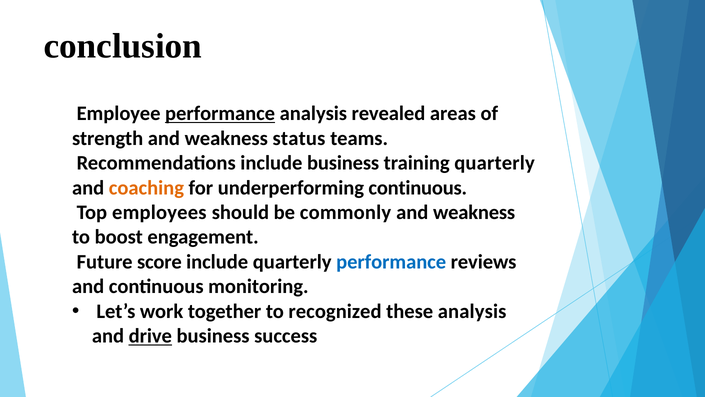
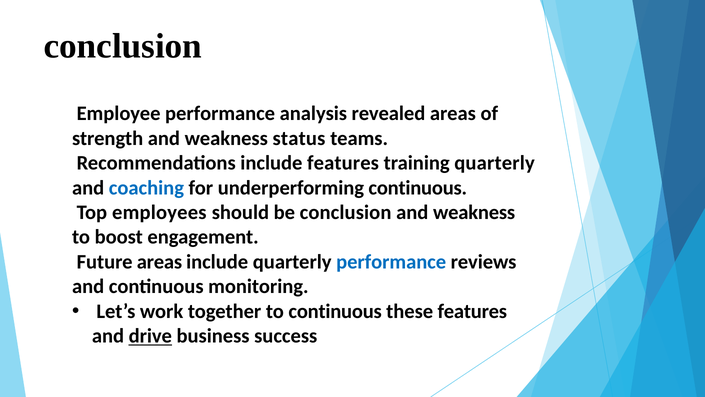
performance underline: present -> none (220, 113)
include business: business -> features (343, 163)
coaching colour: orange -> blue (146, 188)
be commonly: commonly -> conclusion (346, 212)
Future score: score -> areas (159, 262)
to recognized: recognized -> continuous (335, 311)
these analysis: analysis -> features (472, 311)
